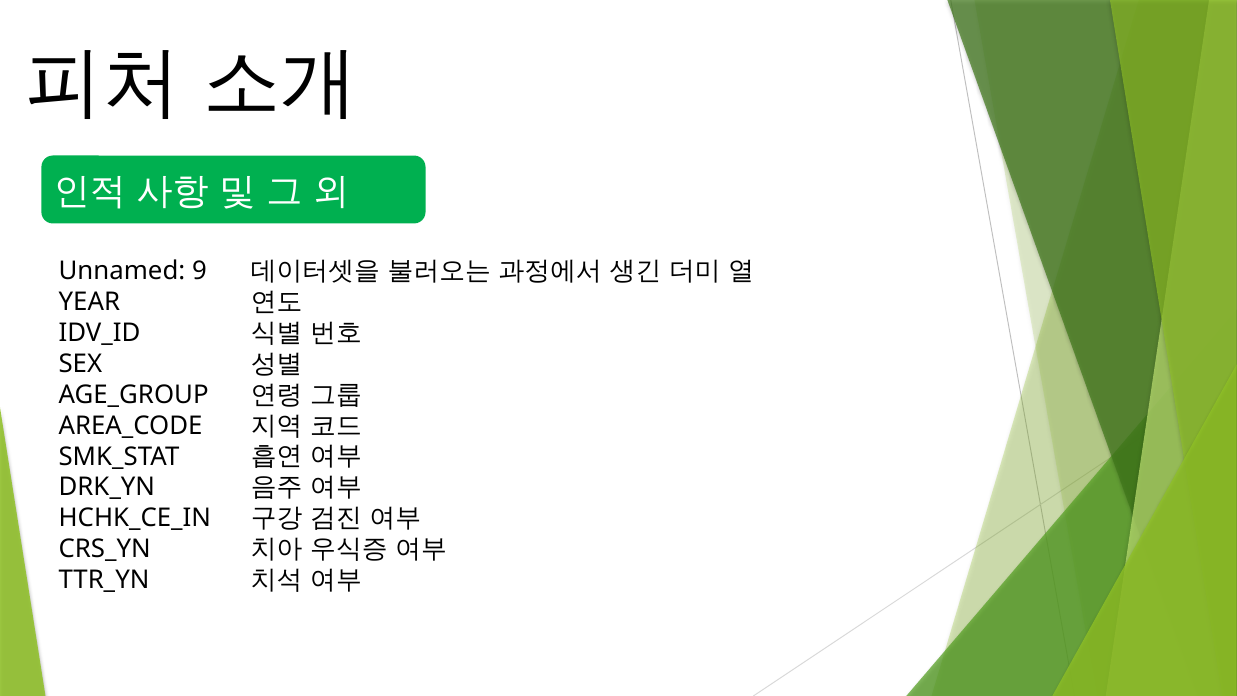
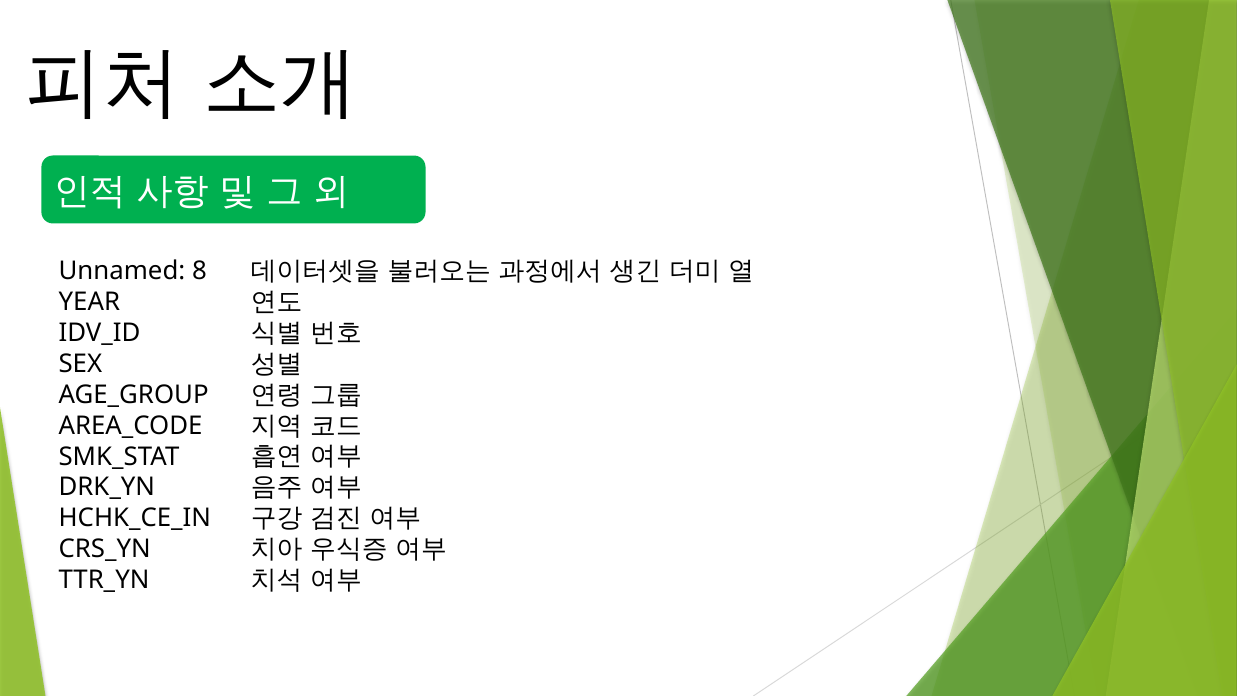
9: 9 -> 8 (199, 271)
